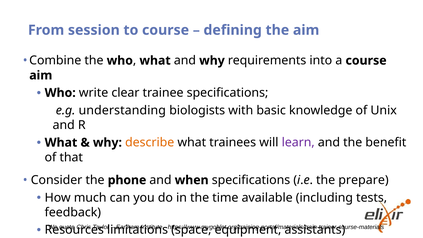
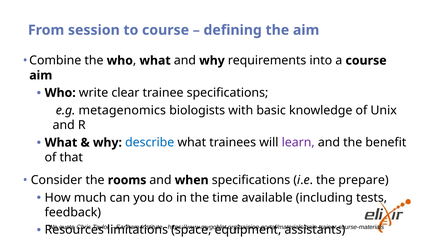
understanding: understanding -> metagenomics (122, 110)
describe colour: orange -> blue (150, 143)
phone: phone -> rooms (127, 180)
